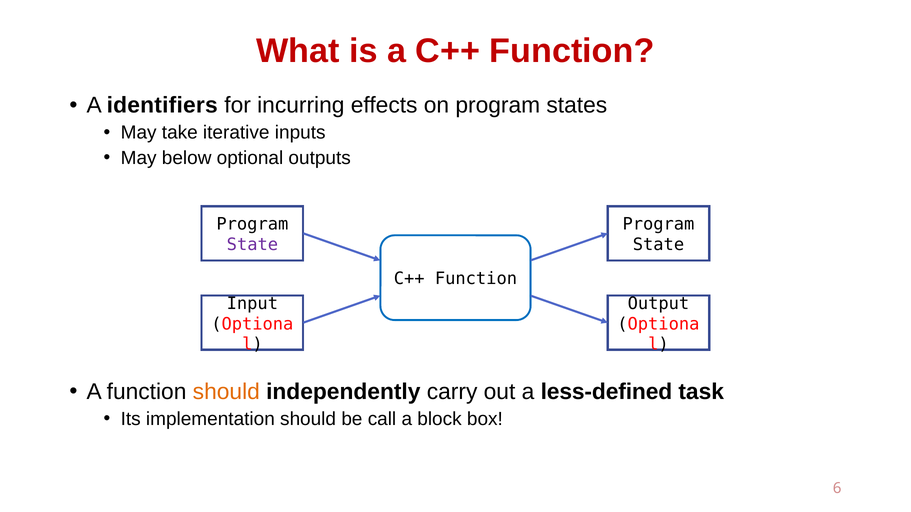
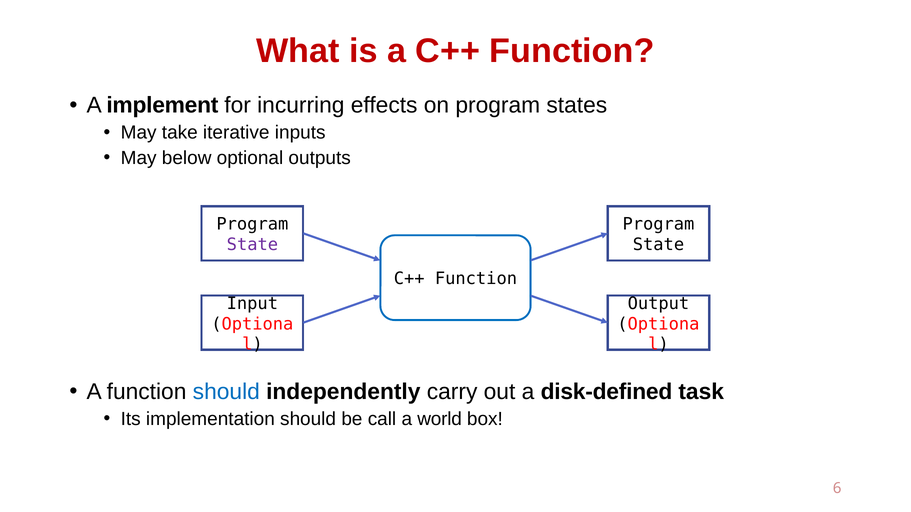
identifiers: identifiers -> implement (162, 106)
should colour: orange -> blue (226, 392)
less-defined: less-defined -> disk-defined (606, 392)
block: block -> world (440, 419)
